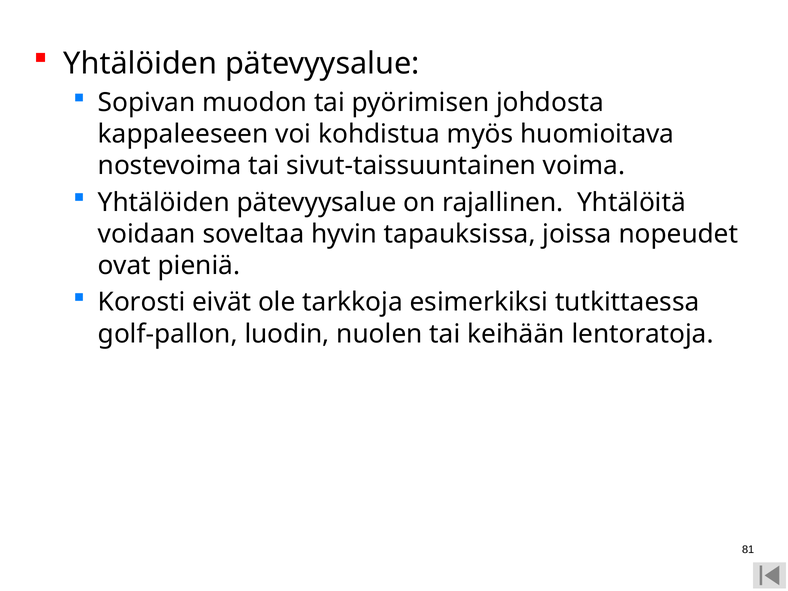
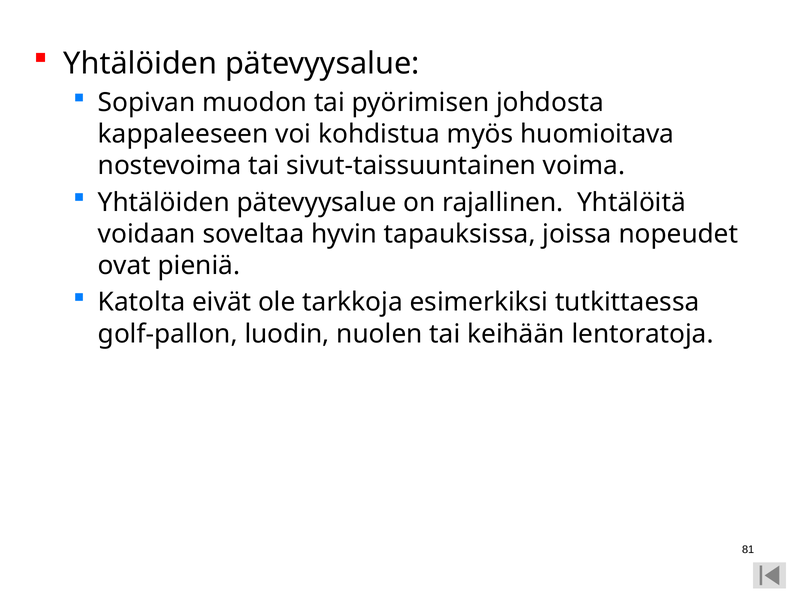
Korosti: Korosti -> Katolta (142, 302)
